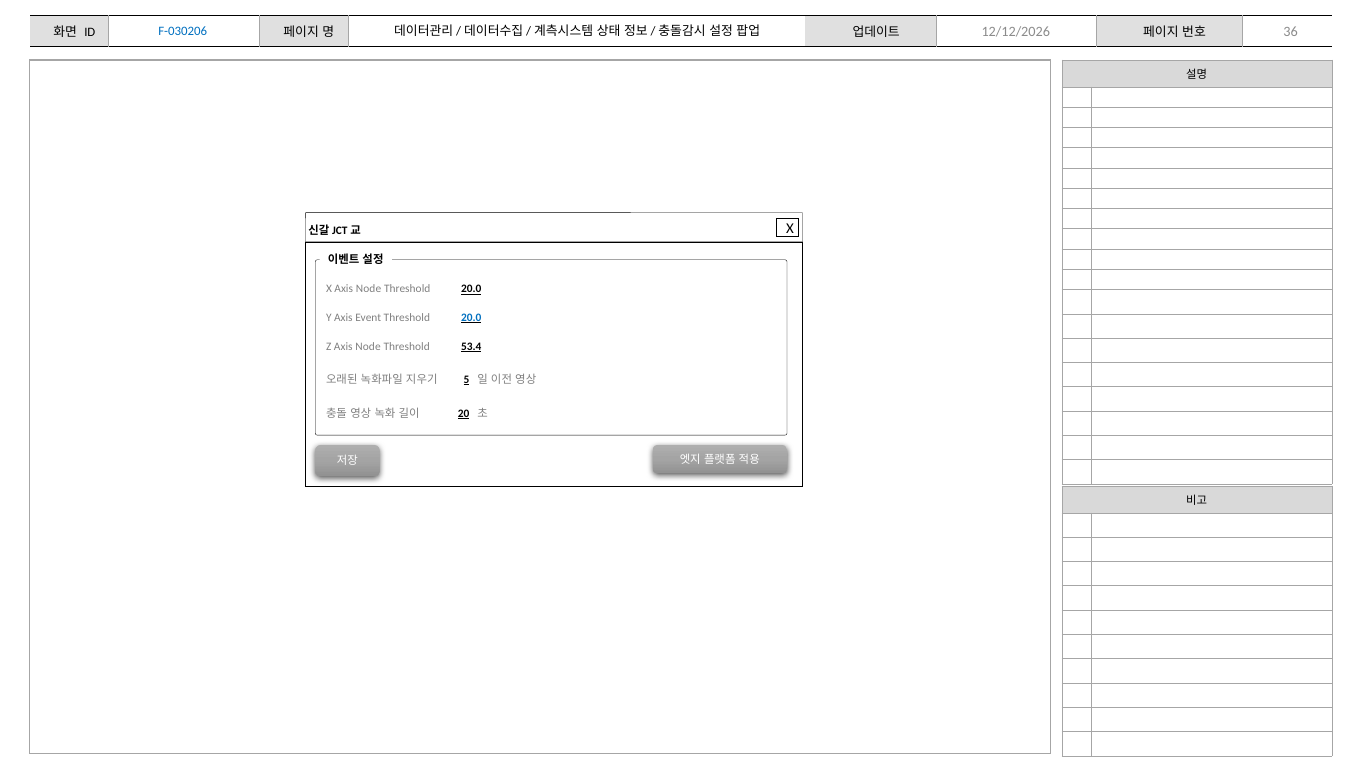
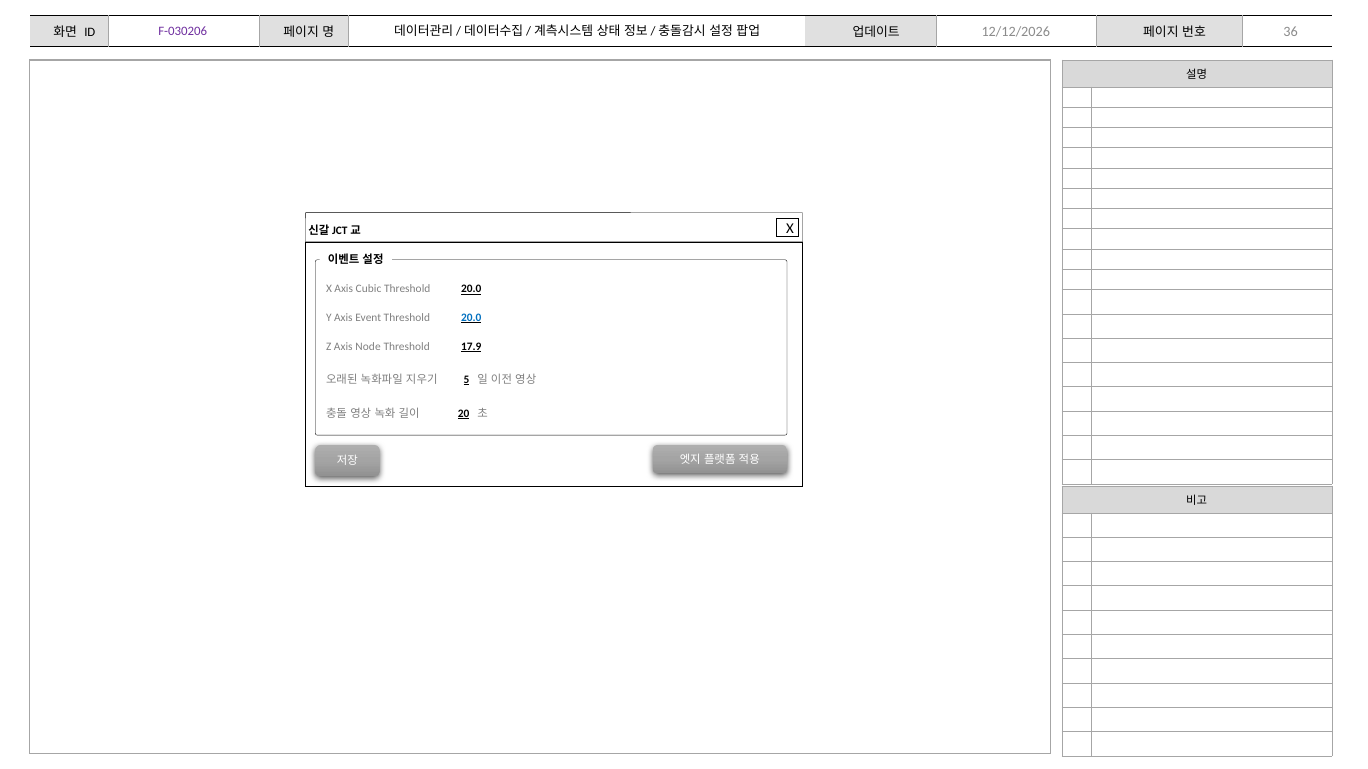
F-030206 colour: blue -> purple (183, 31)
X Axis Node: Node -> Cubic (369, 289)
53.4: 53.4 -> 17.9 (471, 347)
